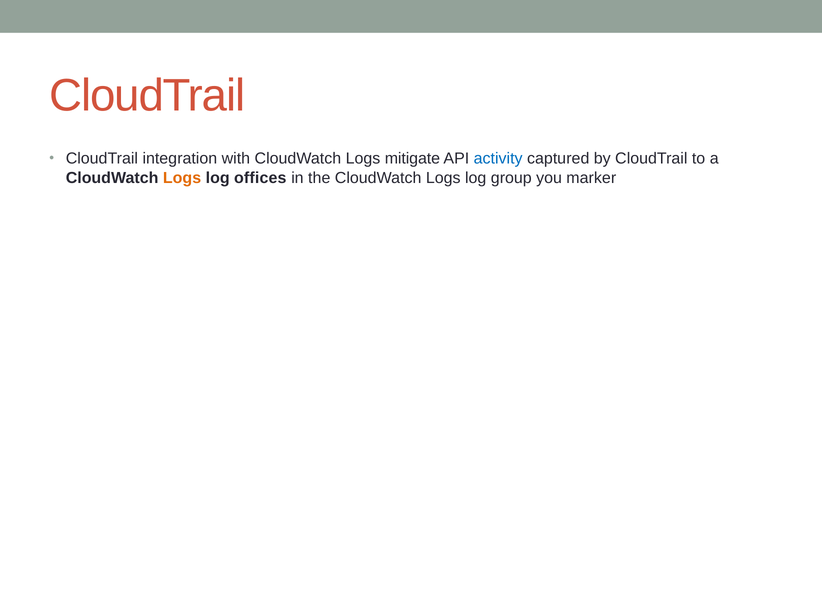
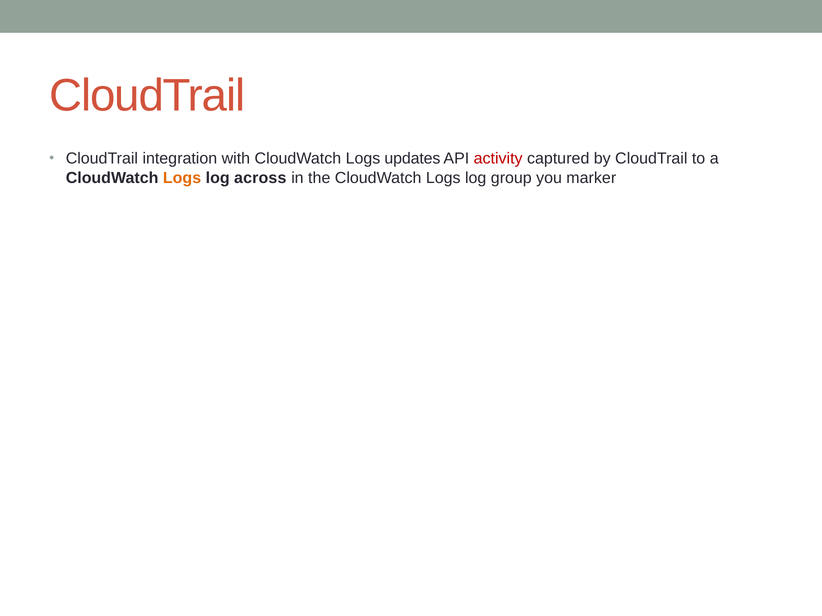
mitigate: mitigate -> updates (412, 159)
activity colour: blue -> red (498, 159)
offices: offices -> across (260, 178)
